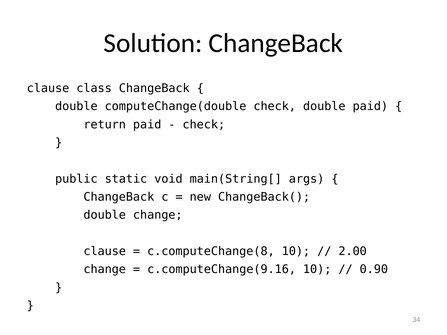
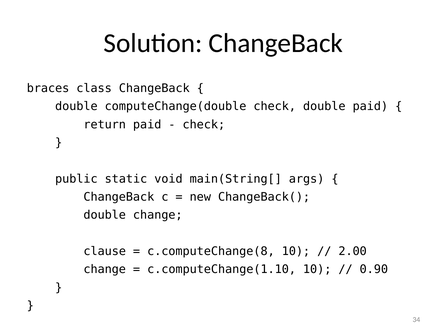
clause: clause -> braces (48, 88)
c.computeChange(9.16: c.computeChange(9.16 -> c.computeChange(1.10 (222, 270)
